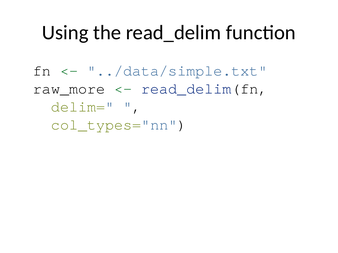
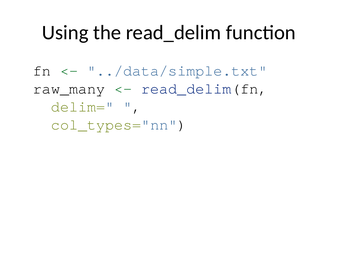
raw_more: raw_more -> raw_many (69, 89)
